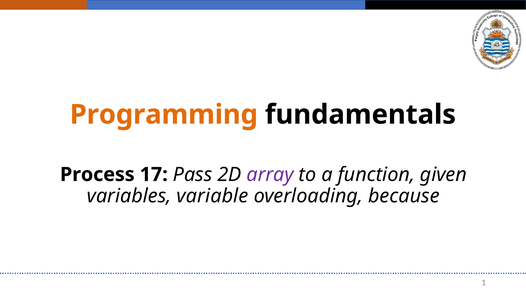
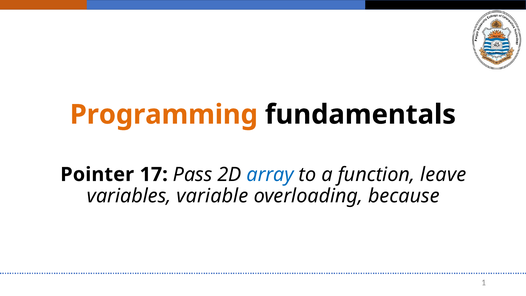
Process: Process -> Pointer (97, 174)
array colour: purple -> blue (270, 174)
given: given -> leave (443, 174)
